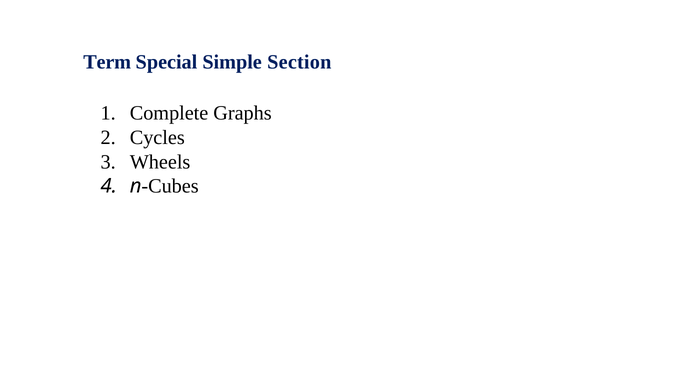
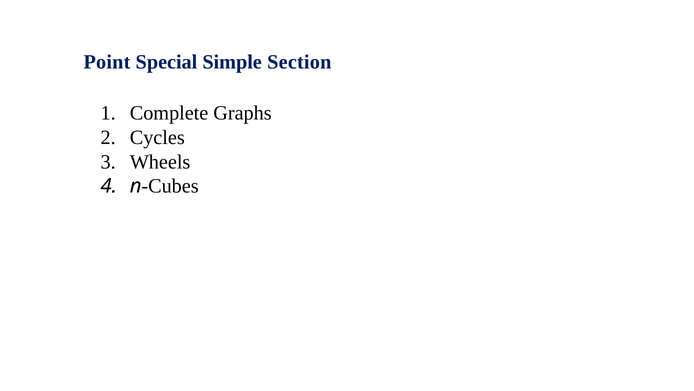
Term: Term -> Point (107, 62)
